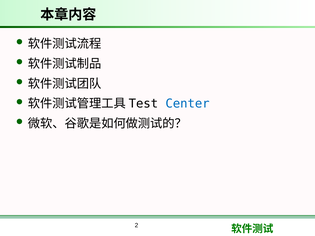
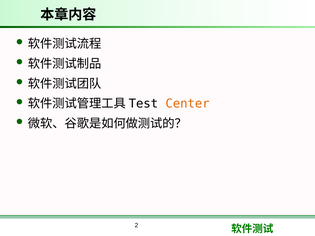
Center colour: blue -> orange (188, 104)
